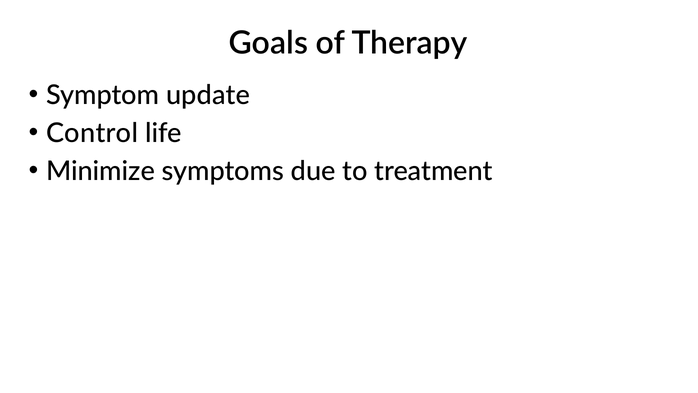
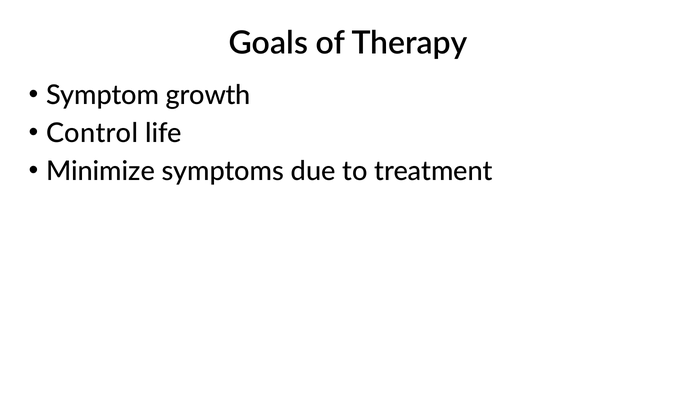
update: update -> growth (208, 95)
